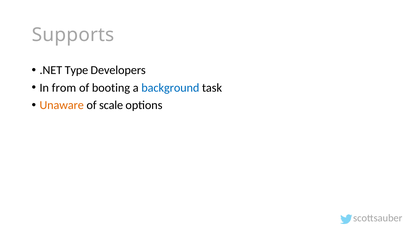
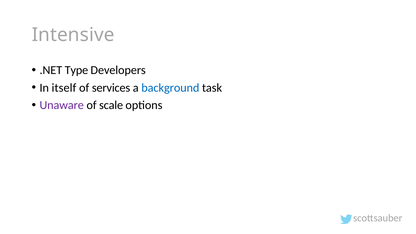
Supports: Supports -> Intensive (73, 35)
from: from -> itself (64, 88)
booting: booting -> services (111, 88)
Unaware colour: orange -> purple (62, 105)
